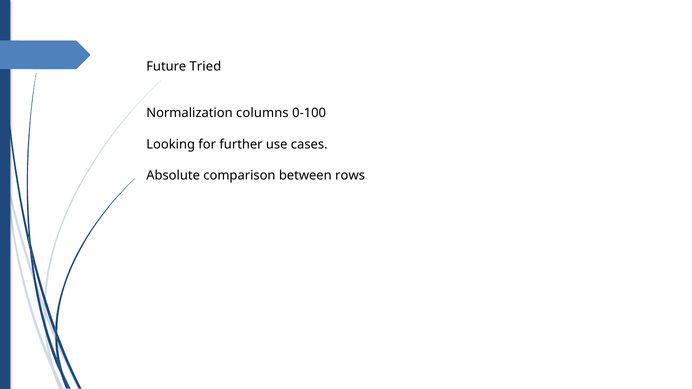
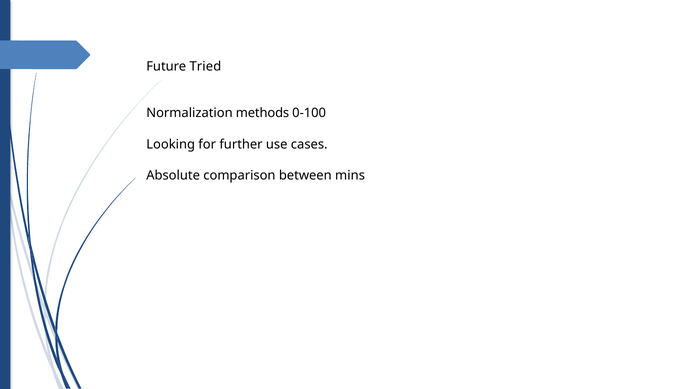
columns: columns -> methods (263, 113)
rows: rows -> mins (350, 176)
